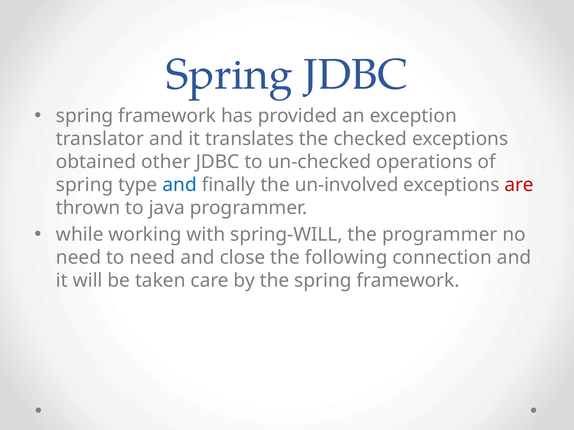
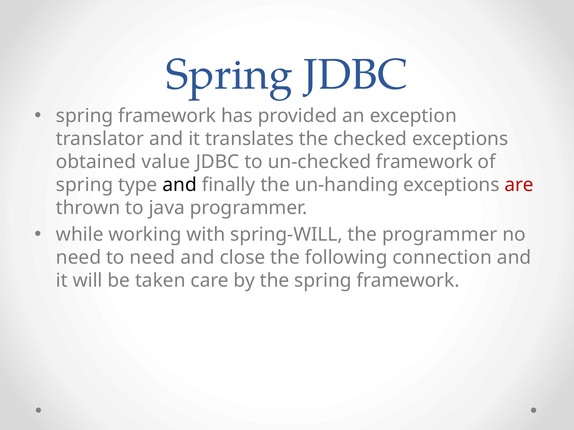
other: other -> value (166, 162)
un-checked operations: operations -> framework (425, 162)
and colour: blue -> black (180, 185)
un-involved: un-involved -> un-handing (347, 185)
